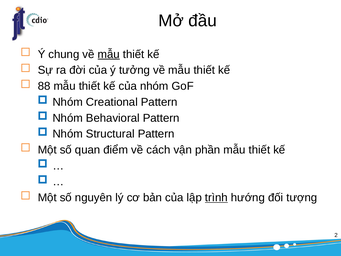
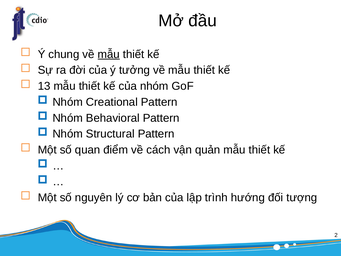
88: 88 -> 13 (44, 86)
phần: phần -> quản (208, 150)
trình underline: present -> none (216, 197)
